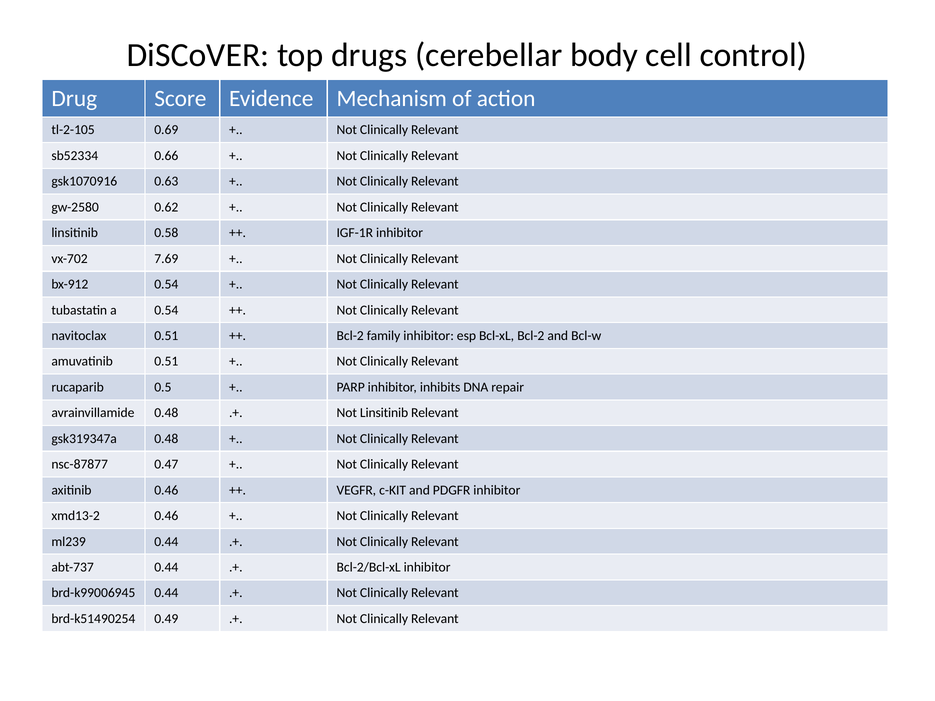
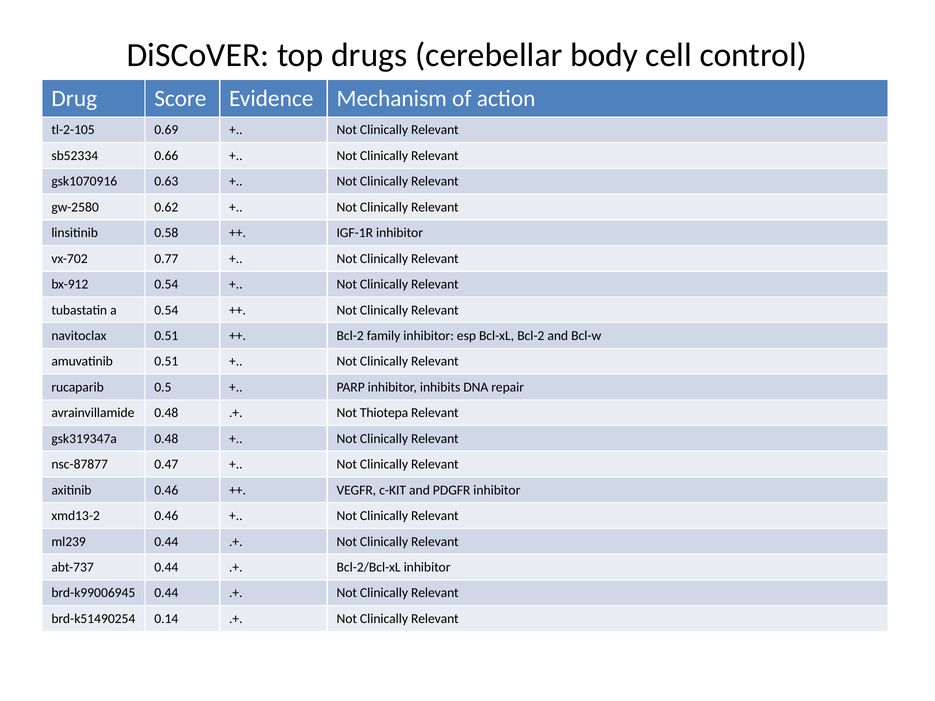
7.69: 7.69 -> 0.77 (166, 259)
Not Linsitinib: Linsitinib -> Thiotepa (384, 413)
0.49: 0.49 -> 0.14 (166, 619)
